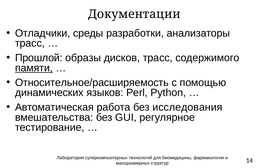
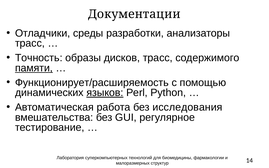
Прошлой: Прошлой -> Точность (39, 58)
Относительное/расширяемость: Относительное/расширяемость -> Функционирует/расширяемость (92, 82)
языков underline: none -> present (105, 92)
